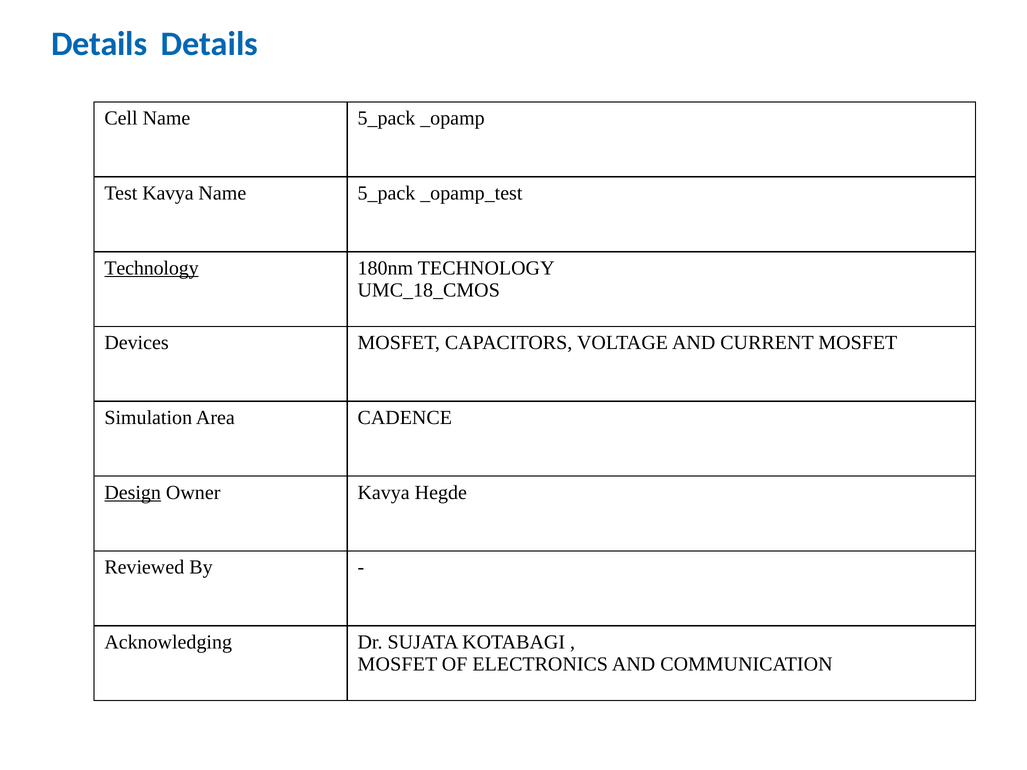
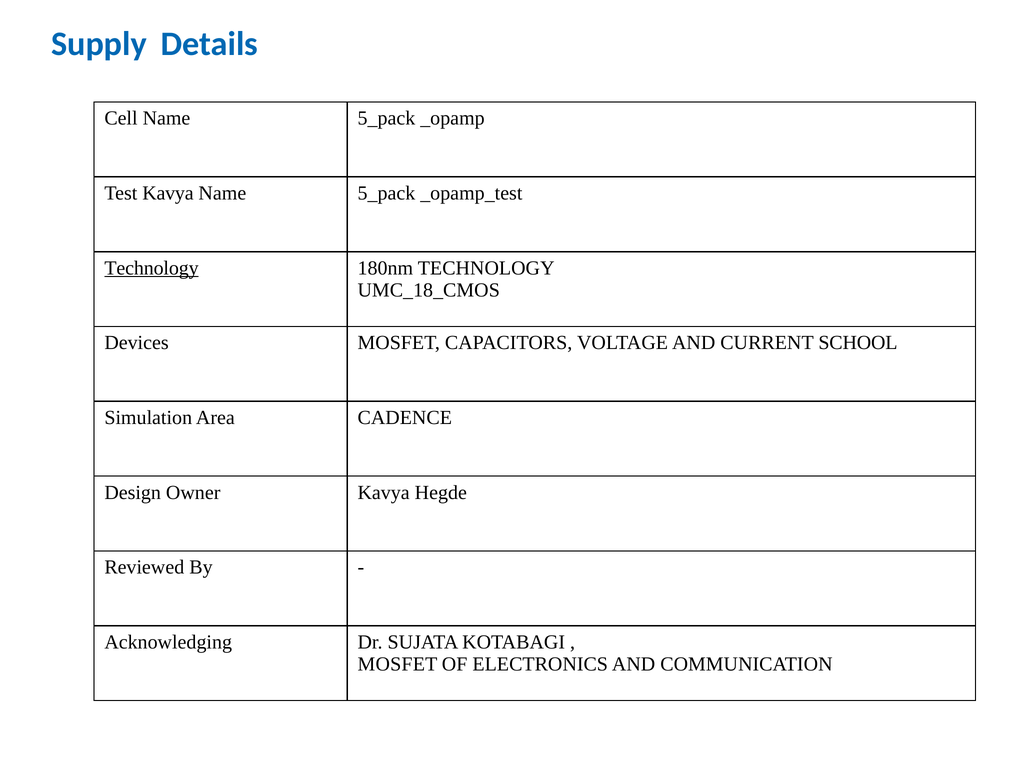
Details: Details -> Supply (99, 44)
CURRENT MOSFET: MOSFET -> SCHOOL (858, 343)
Design underline: present -> none (133, 493)
